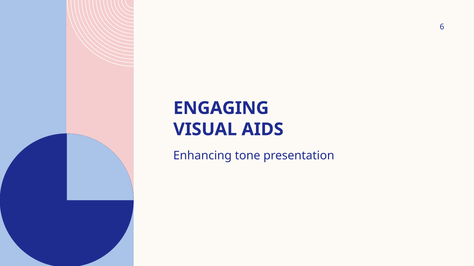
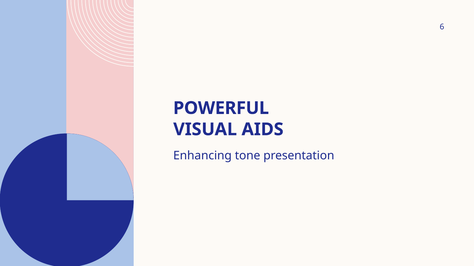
ENGAGING: ENGAGING -> POWERFUL (221, 108)
